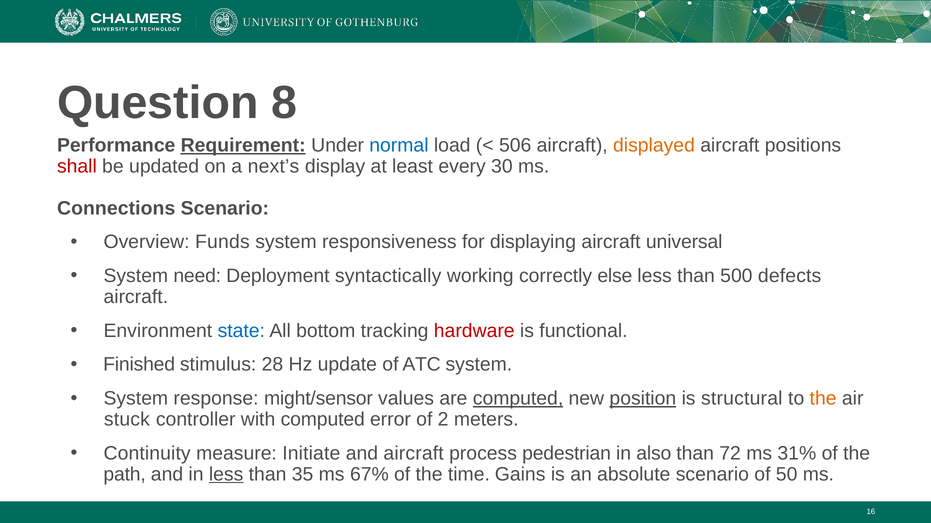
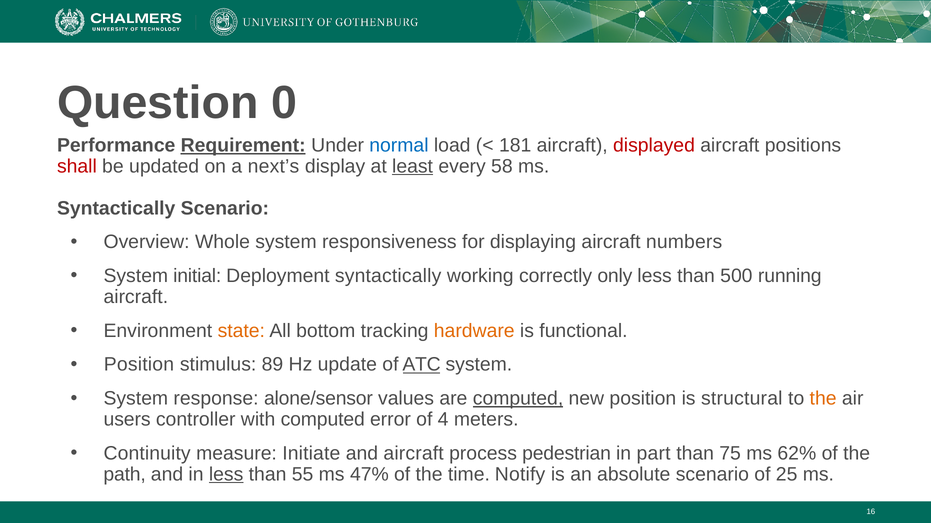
8: 8 -> 0 (284, 103)
506: 506 -> 181 (515, 146)
displayed colour: orange -> red (654, 146)
least underline: none -> present (413, 167)
30: 30 -> 58 (502, 167)
Connections: Connections -> Syntactically (116, 208)
Funds: Funds -> Whole (223, 242)
universal: universal -> numbers (684, 242)
need: need -> initial (197, 276)
else: else -> only (615, 276)
defects: defects -> running (790, 276)
state colour: blue -> orange (241, 331)
hardware colour: red -> orange (474, 331)
Finished: Finished -> Position (139, 365)
28: 28 -> 89 (273, 365)
ATC underline: none -> present (422, 365)
might/sensor: might/sensor -> alone/sensor (318, 399)
position underline: present -> none (643, 399)
stuck: stuck -> users (127, 420)
2: 2 -> 4 (443, 420)
also: also -> part (654, 454)
72: 72 -> 75 (730, 454)
31%: 31% -> 62% (797, 454)
35: 35 -> 55 (303, 475)
67%: 67% -> 47% (369, 475)
Gains: Gains -> Notify (520, 475)
50: 50 -> 25 (787, 475)
